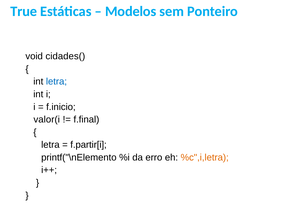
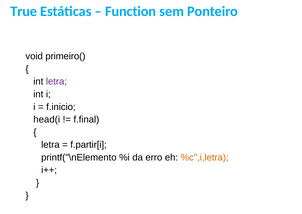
Modelos: Modelos -> Function (131, 11)
cidades(: cidades( -> primeiro( (65, 56)
letra colour: blue -> purple (56, 81)
valor(i: valor(i -> head(i (47, 119)
